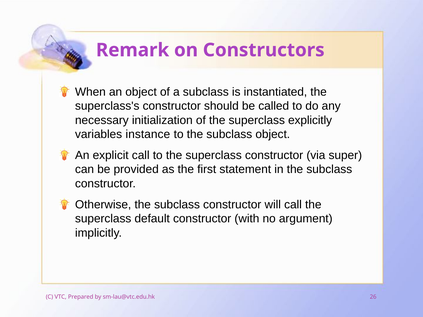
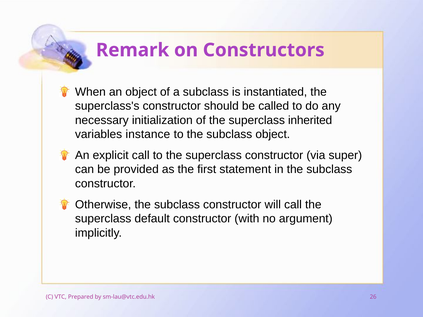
explicitly: explicitly -> inherited (310, 120)
